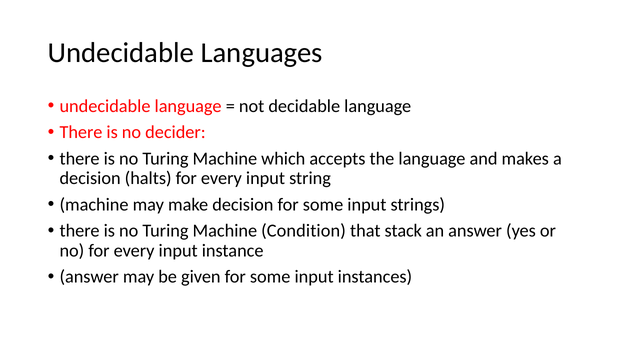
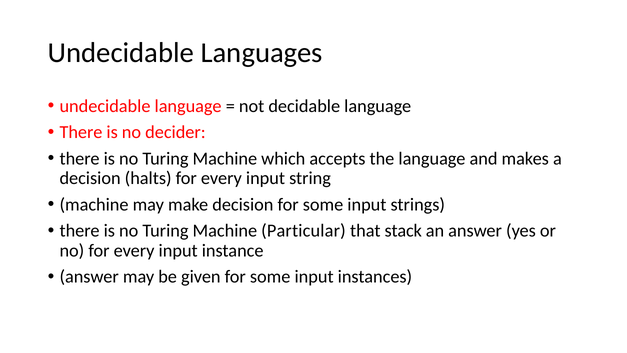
Condition: Condition -> Particular (303, 231)
